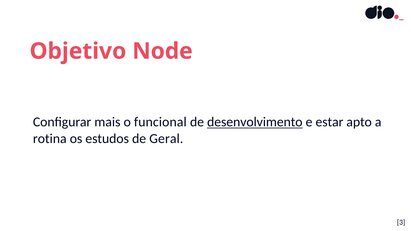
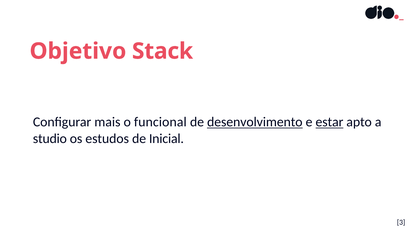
Node: Node -> Stack (162, 51)
estar underline: none -> present (329, 122)
rotina: rotina -> studio (50, 139)
Geral: Geral -> Inicial (166, 139)
